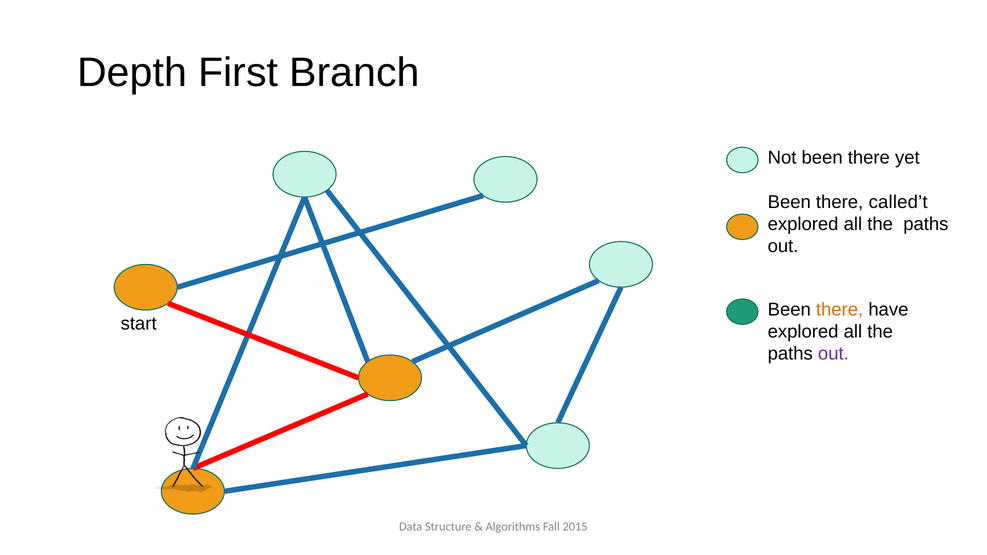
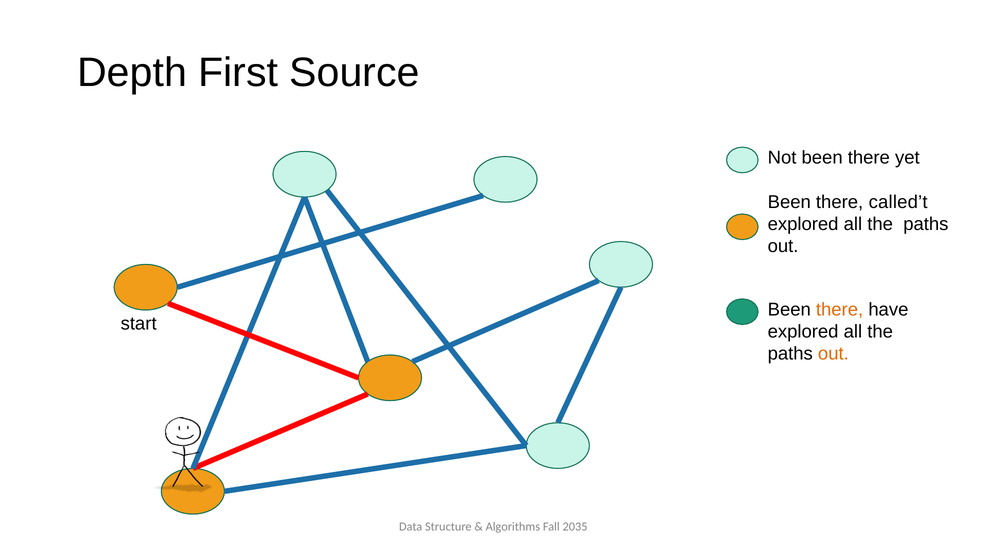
Branch: Branch -> Source (354, 73)
out colour: purple -> orange (833, 354)
2015: 2015 -> 2035 (575, 527)
